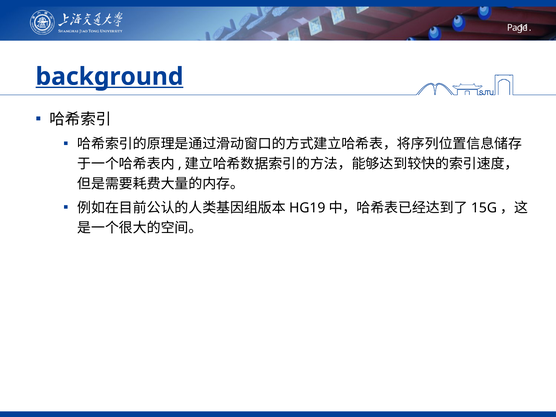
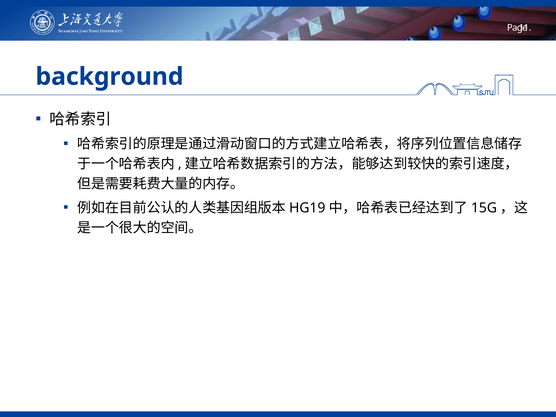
background underline: present -> none (110, 77)
